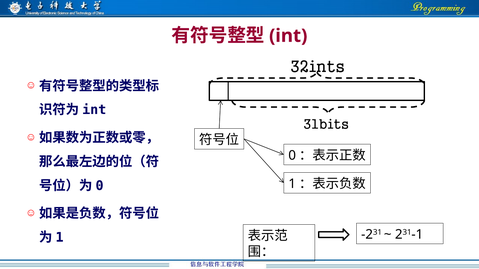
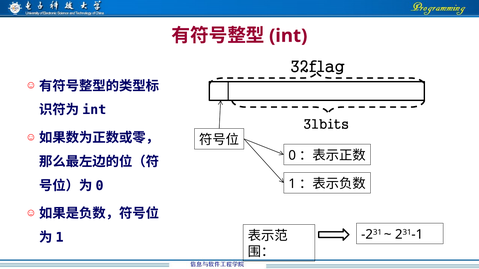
32ints: 32ints -> 32flag (318, 67)
